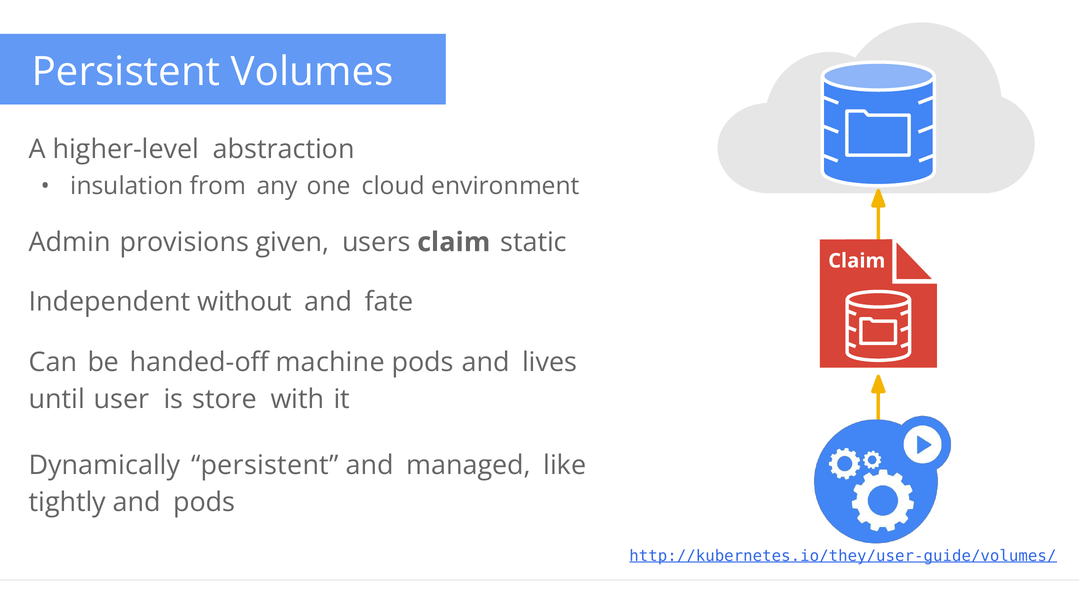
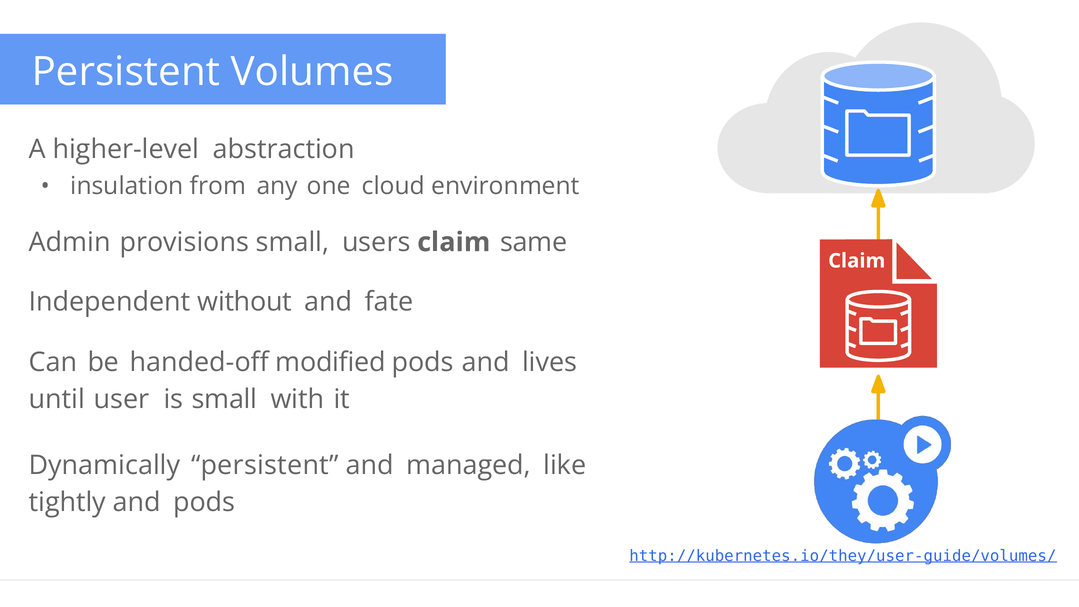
provisions given: given -> small (292, 242)
static: static -> same (534, 242)
machine: machine -> modified (330, 362)
is store: store -> small (225, 399)
